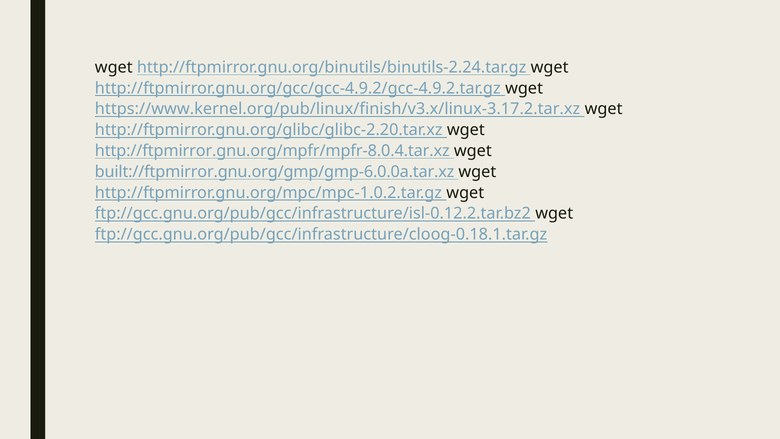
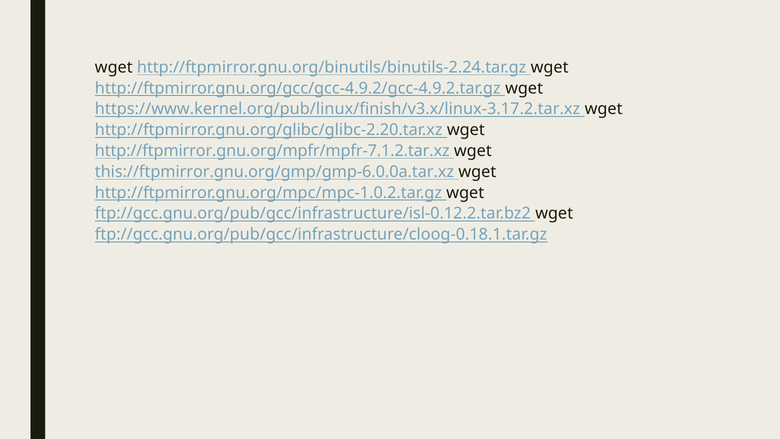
http://ftpmirror.gnu.org/mpfr/mpfr-8.0.4.tar.xz: http://ftpmirror.gnu.org/mpfr/mpfr-8.0.4.tar.xz -> http://ftpmirror.gnu.org/mpfr/mpfr-7.1.2.tar.xz (272, 151)
built://ftpmirror.gnu.org/gmp/gmp-6.0.0a.tar.xz: built://ftpmirror.gnu.org/gmp/gmp-6.0.0a.tar.xz -> this://ftpmirror.gnu.org/gmp/gmp-6.0.0a.tar.xz (274, 172)
